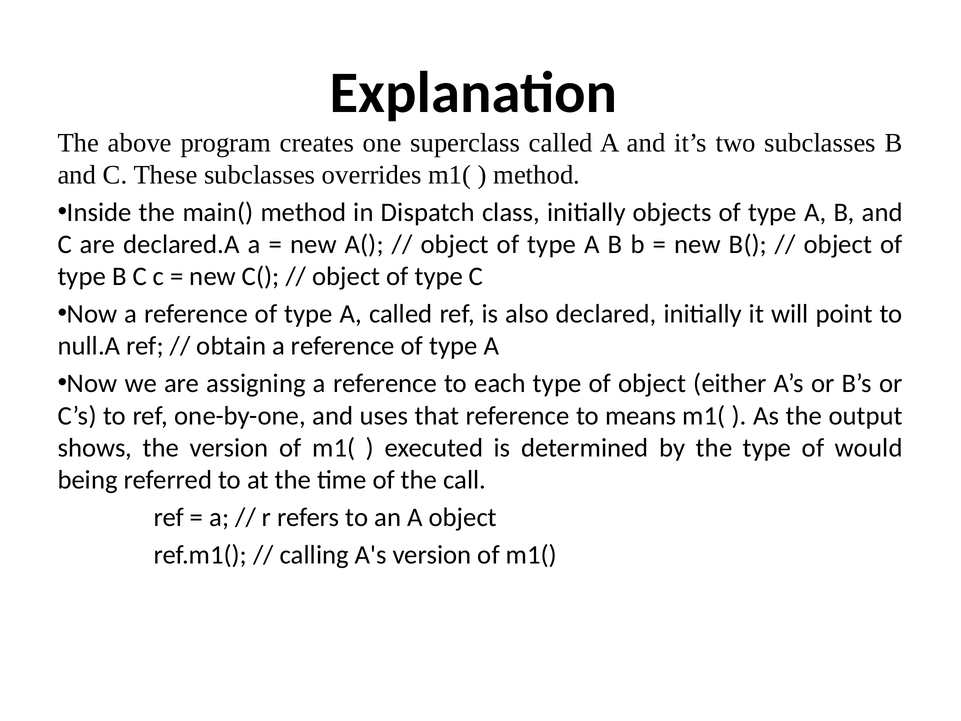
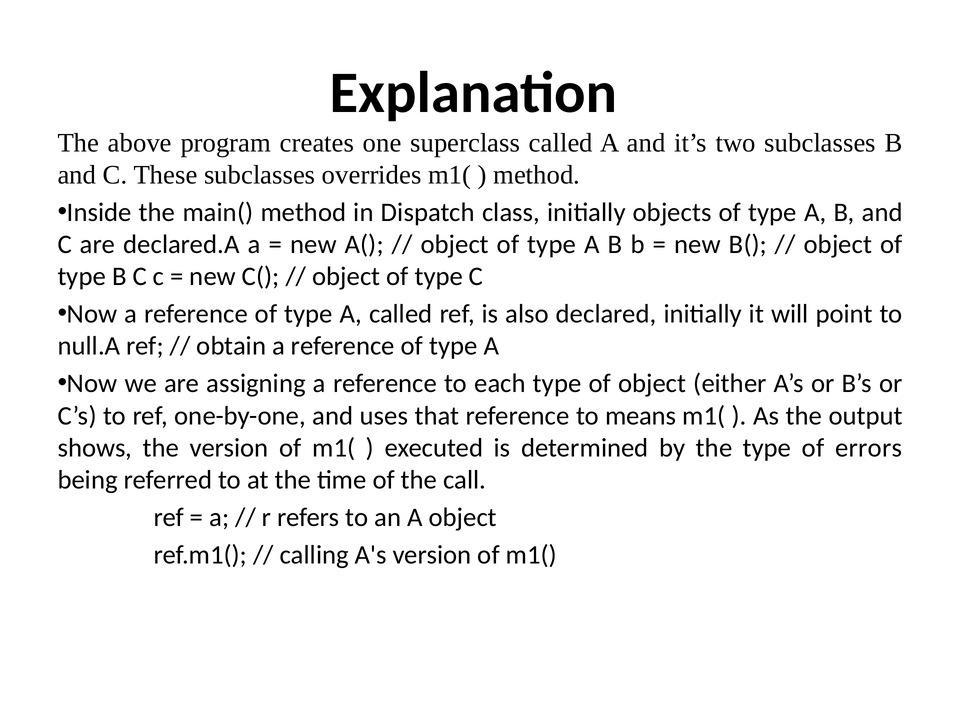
would: would -> errors (869, 448)
